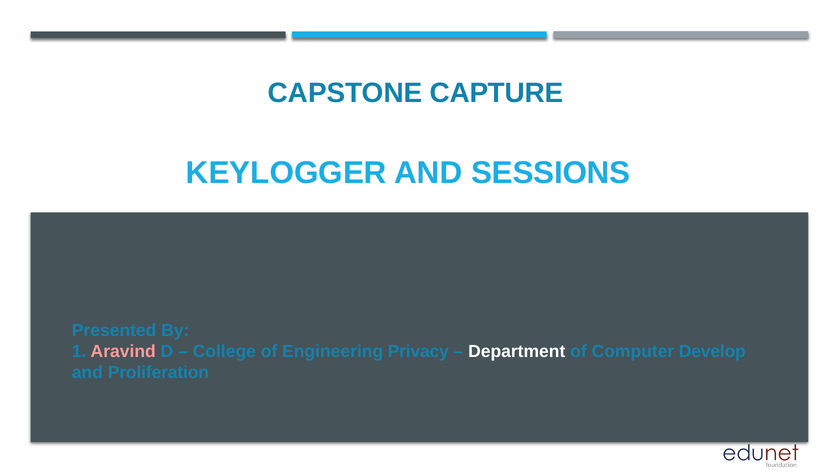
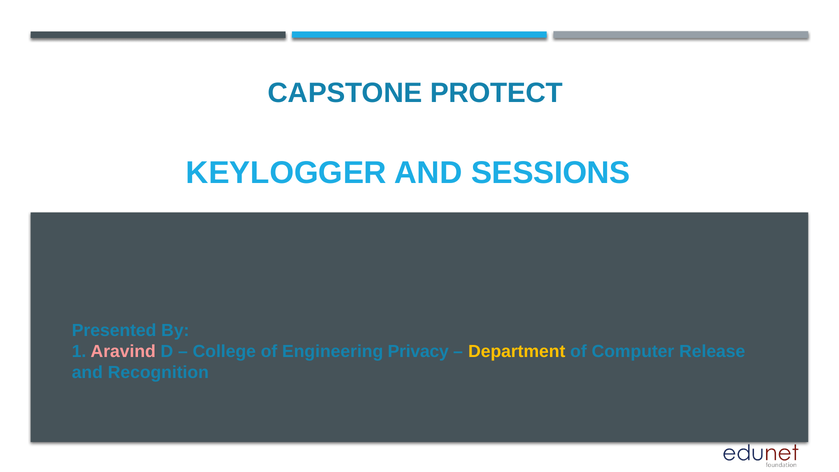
CAPTURE: CAPTURE -> PROTECT (496, 93)
Department colour: white -> yellow (517, 351)
Develop: Develop -> Release (712, 351)
Proliferation: Proliferation -> Recognition (158, 372)
